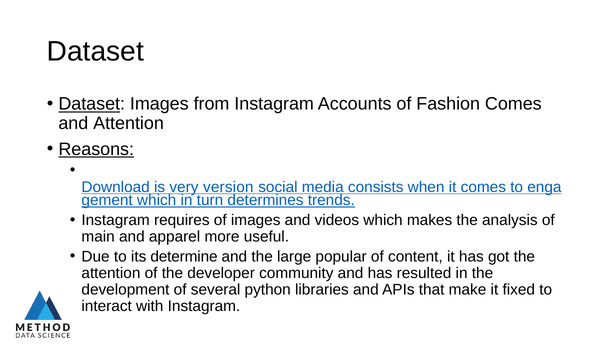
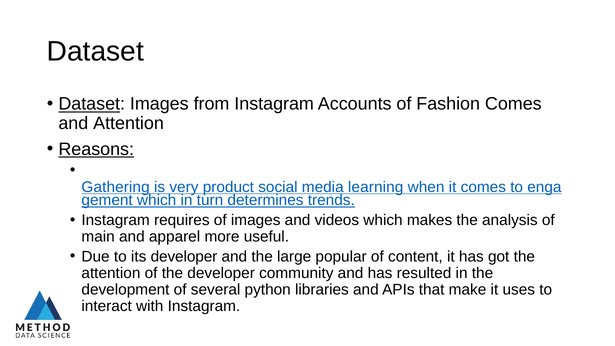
Download: Download -> Gathering (116, 187)
version: version -> product (228, 187)
consists: consists -> learning (376, 187)
its determine: determine -> developer (184, 256)
fixed: fixed -> uses (519, 290)
